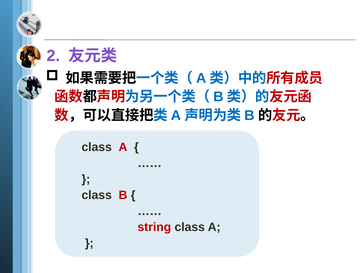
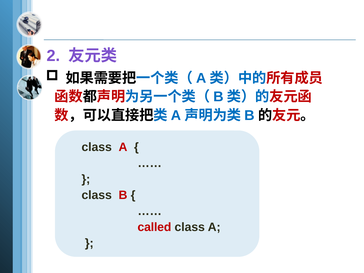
string: string -> called (154, 227)
